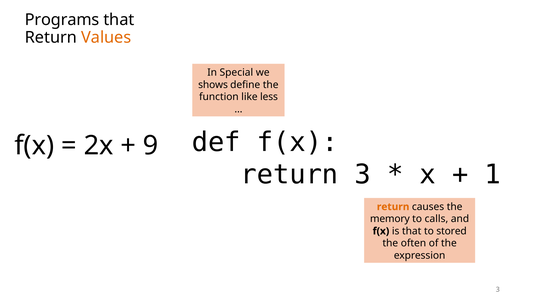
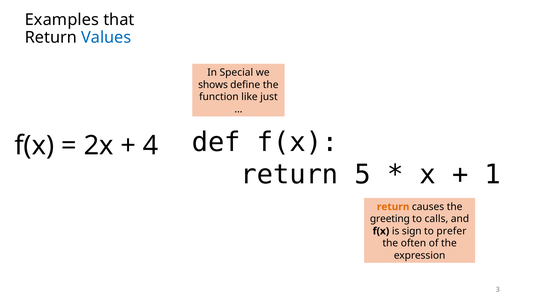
Programs: Programs -> Examples (62, 20)
Values colour: orange -> blue (106, 37)
less: less -> just (269, 97)
9: 9 -> 4 (151, 146)
return 3: 3 -> 5 (363, 175)
memory: memory -> greeting (390, 219)
is that: that -> sign (412, 231)
stored: stored -> prefer (451, 231)
